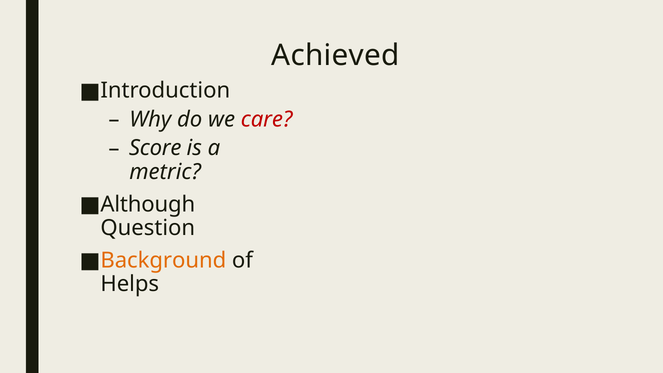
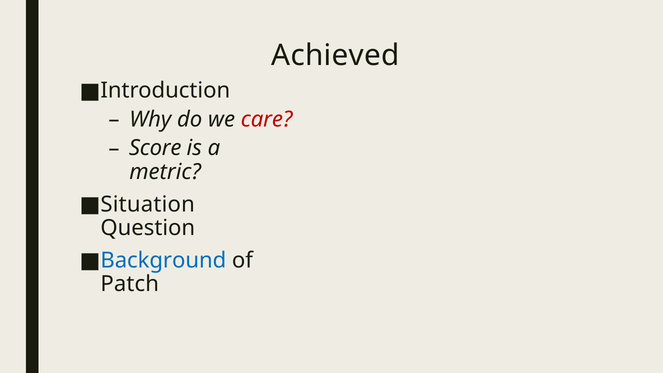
Although: Although -> Situation (148, 204)
Background colour: orange -> blue (163, 260)
Helps: Helps -> Patch (130, 284)
